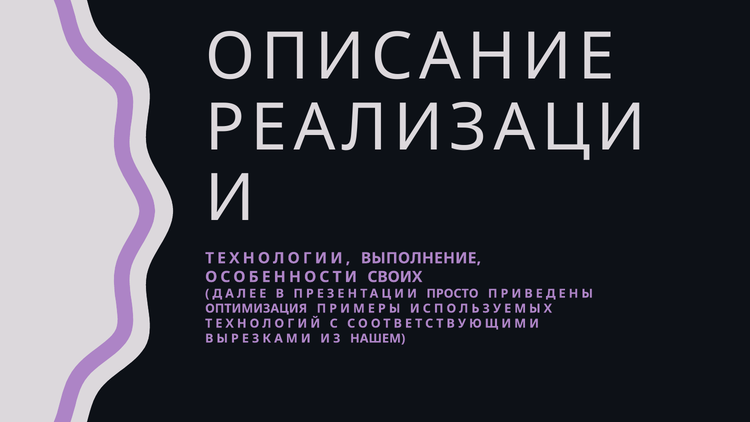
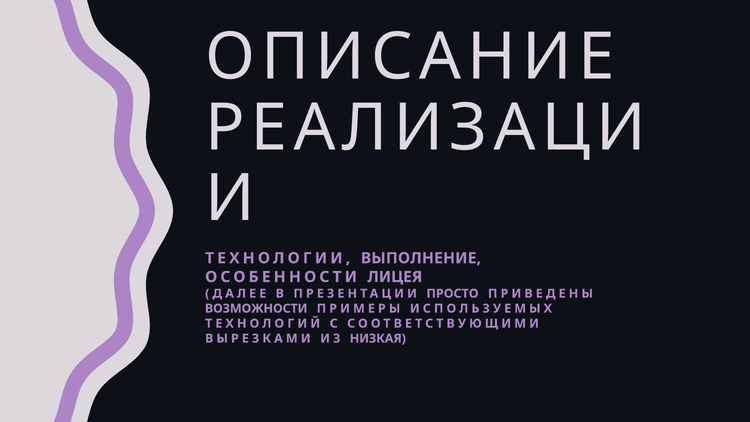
СВОИХ: СВОИХ -> ЛИЦЕЯ (395, 277)
ОПТИМИЗАЦИЯ: ОПТИМИЗАЦИЯ -> ВОЗМОЖНОСТИ (256, 308)
НАШЕМ: НАШЕМ -> НИЗКАЯ (378, 338)
